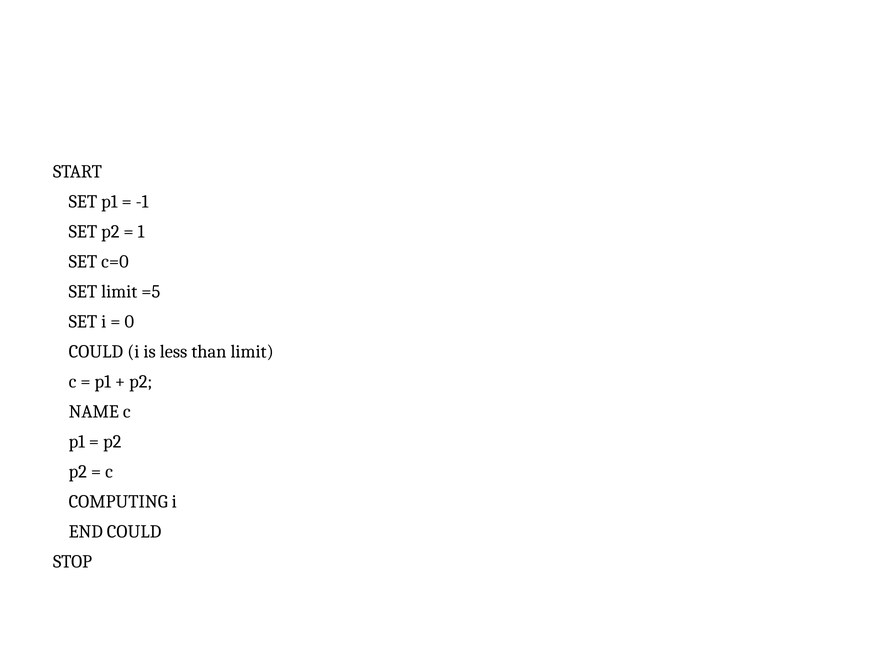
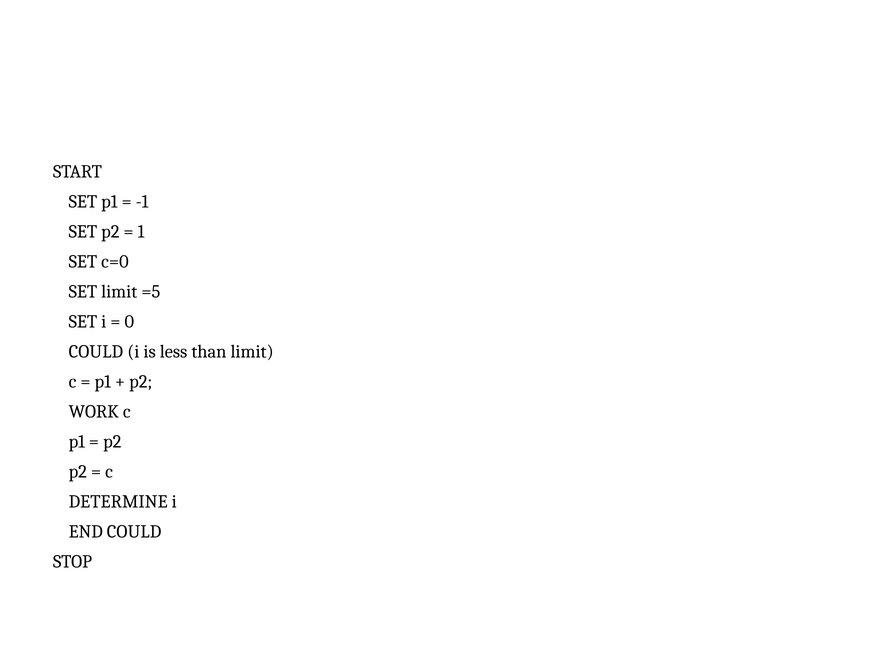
NAME: NAME -> WORK (94, 412)
COMPUTING: COMPUTING -> DETERMINE (118, 502)
